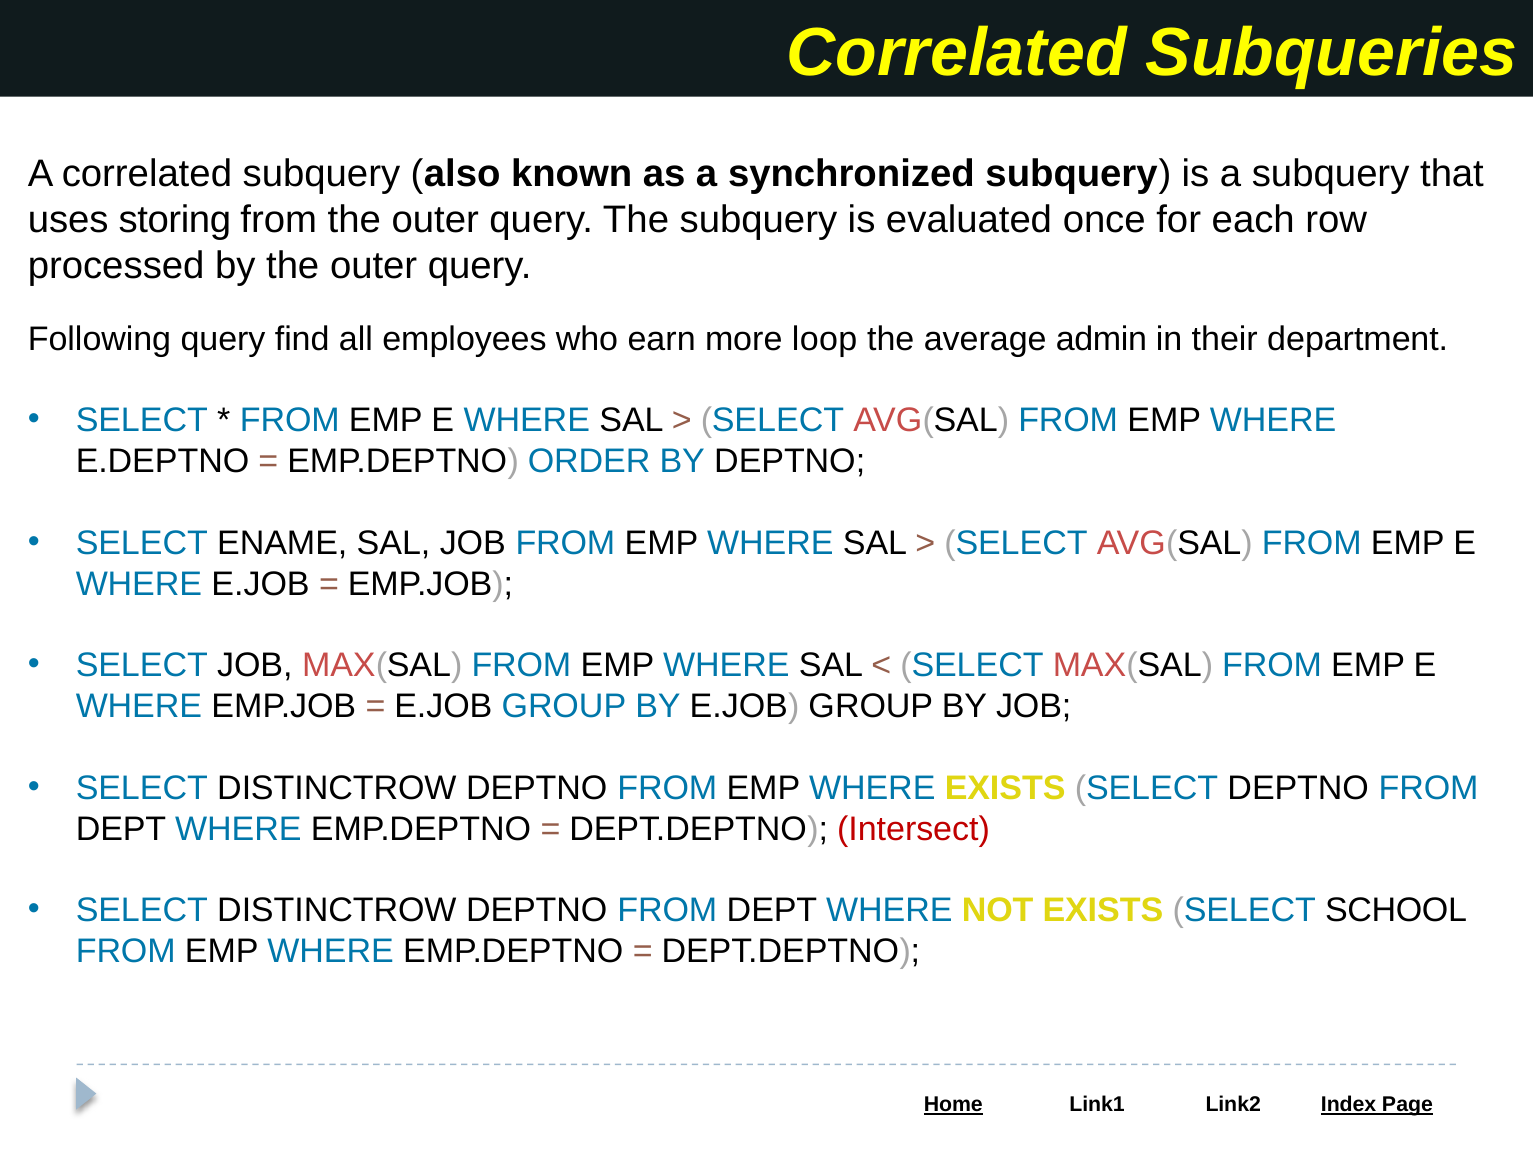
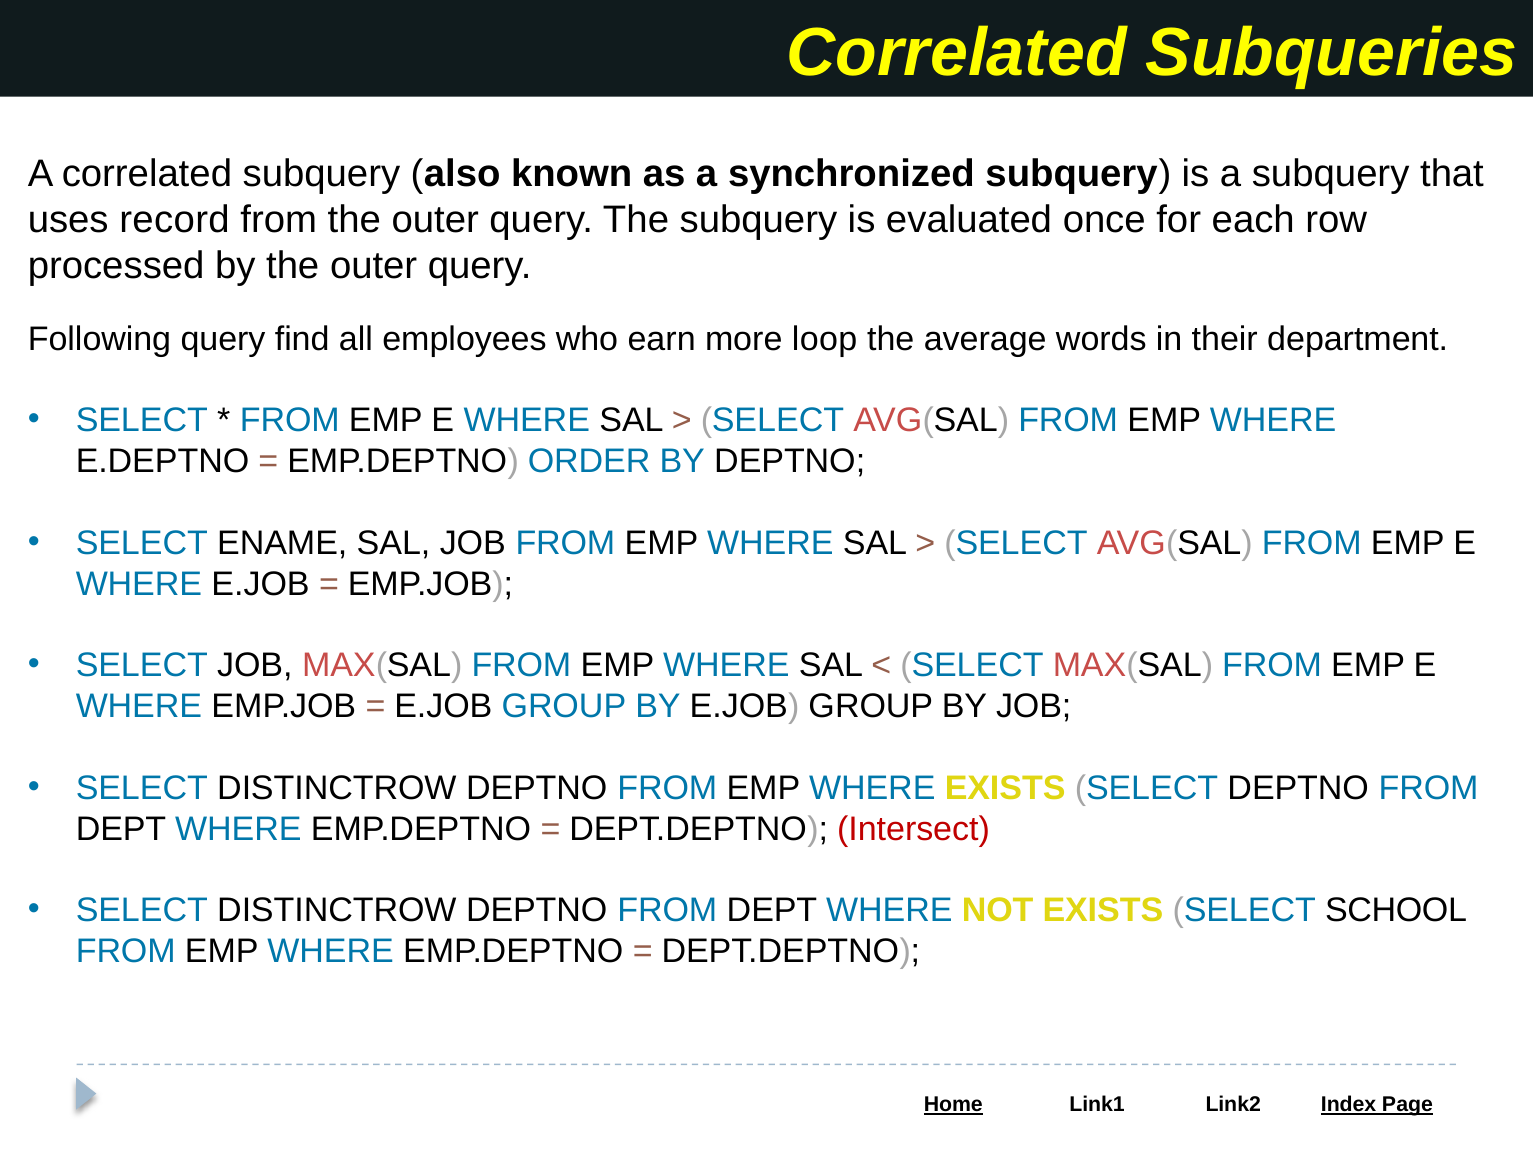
storing: storing -> record (174, 220)
admin: admin -> words (1101, 339)
